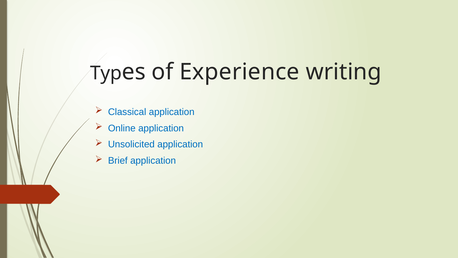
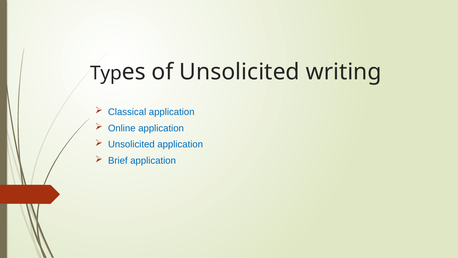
of Experience: Experience -> Unsolicited (240, 72)
